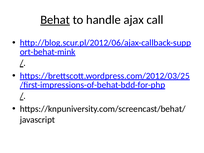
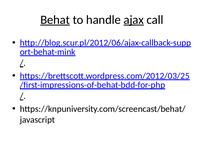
ajax underline: none -> present (134, 20)
